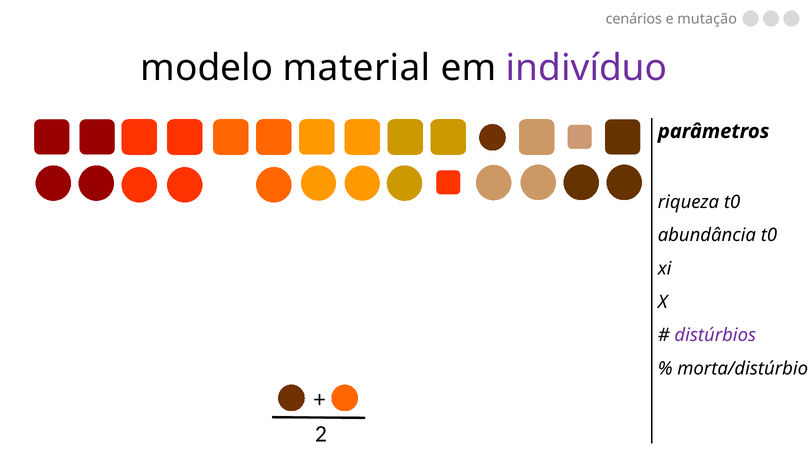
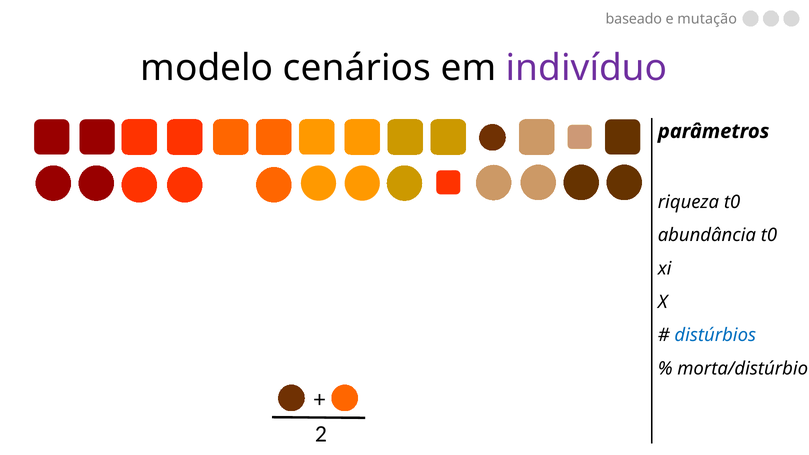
cenários: cenários -> baseado (634, 19)
material: material -> cenários (357, 68)
distúrbios colour: purple -> blue (715, 335)
